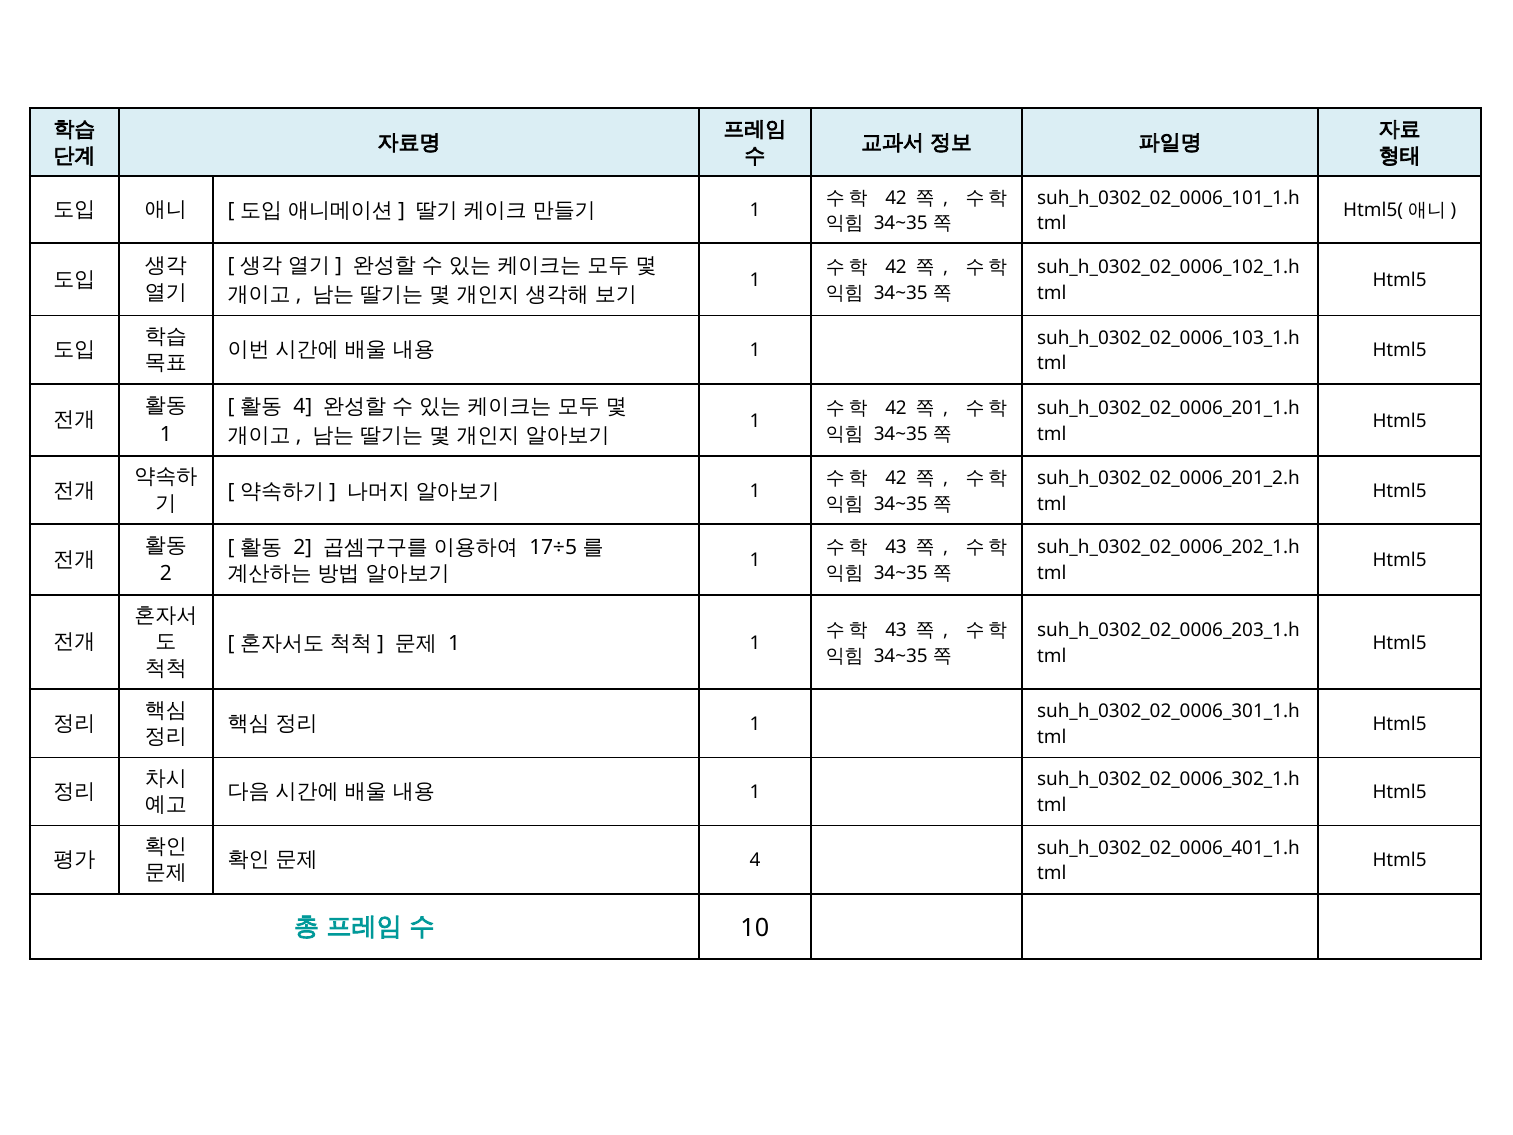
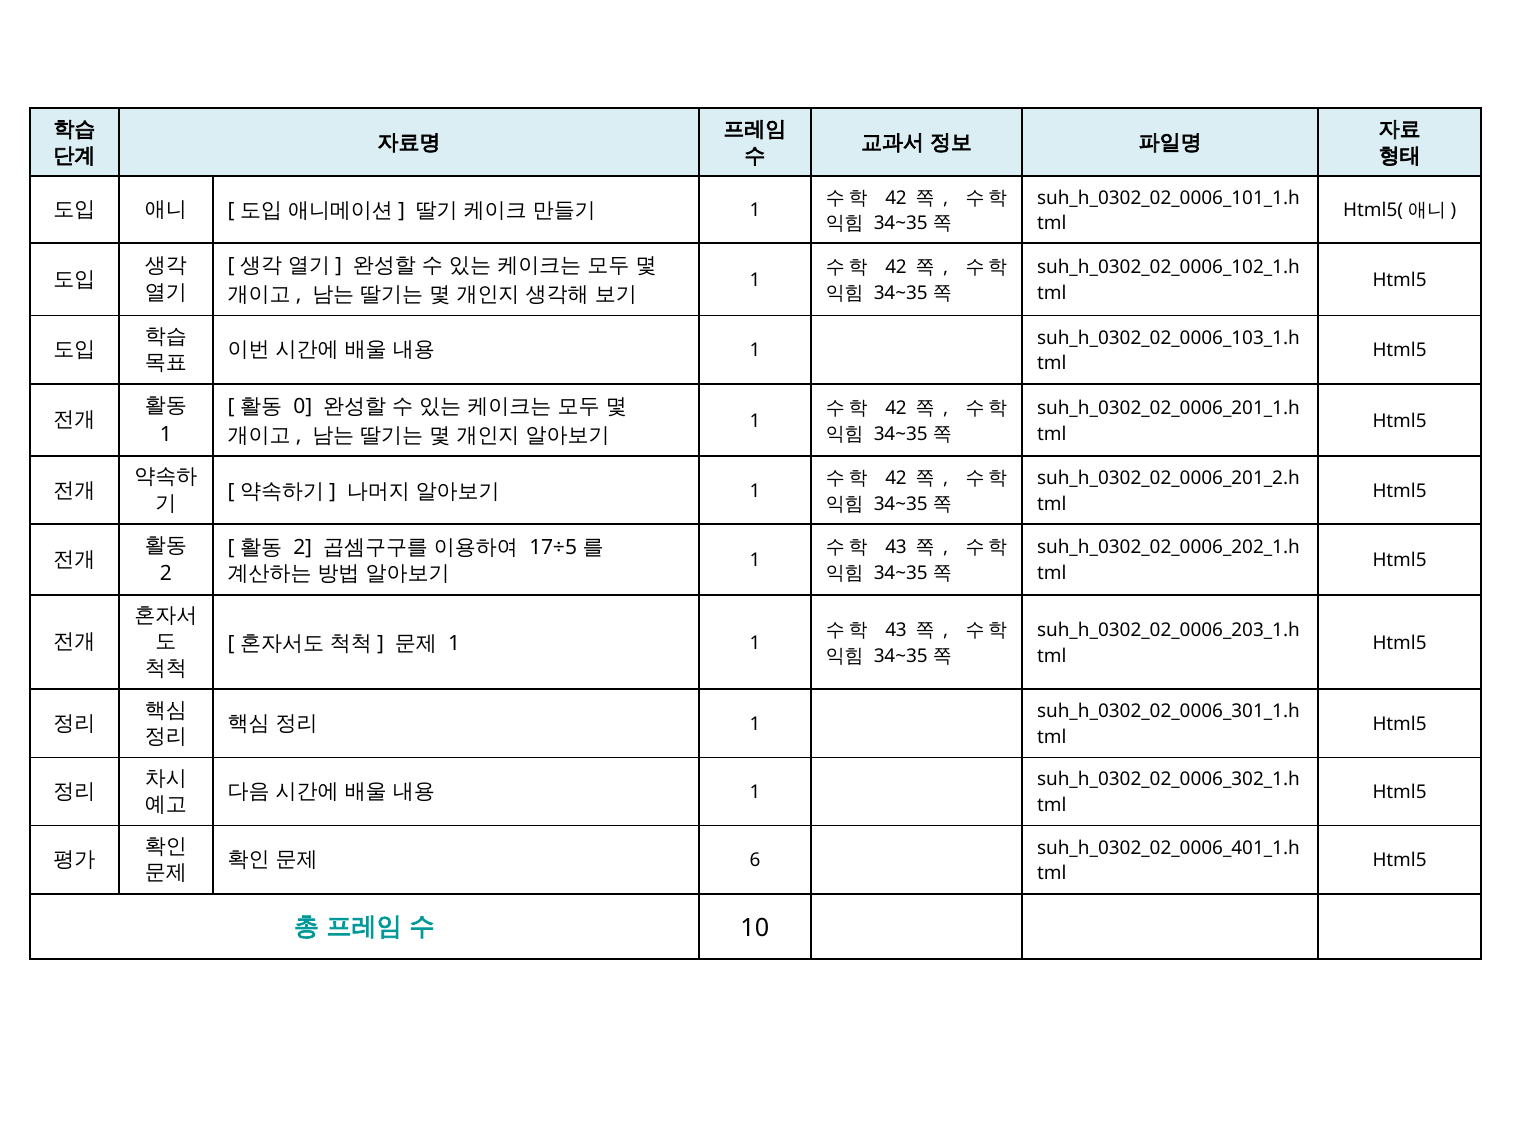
4: 4 -> 0 (303, 407)
4: 4 -> 6 (755, 860)
